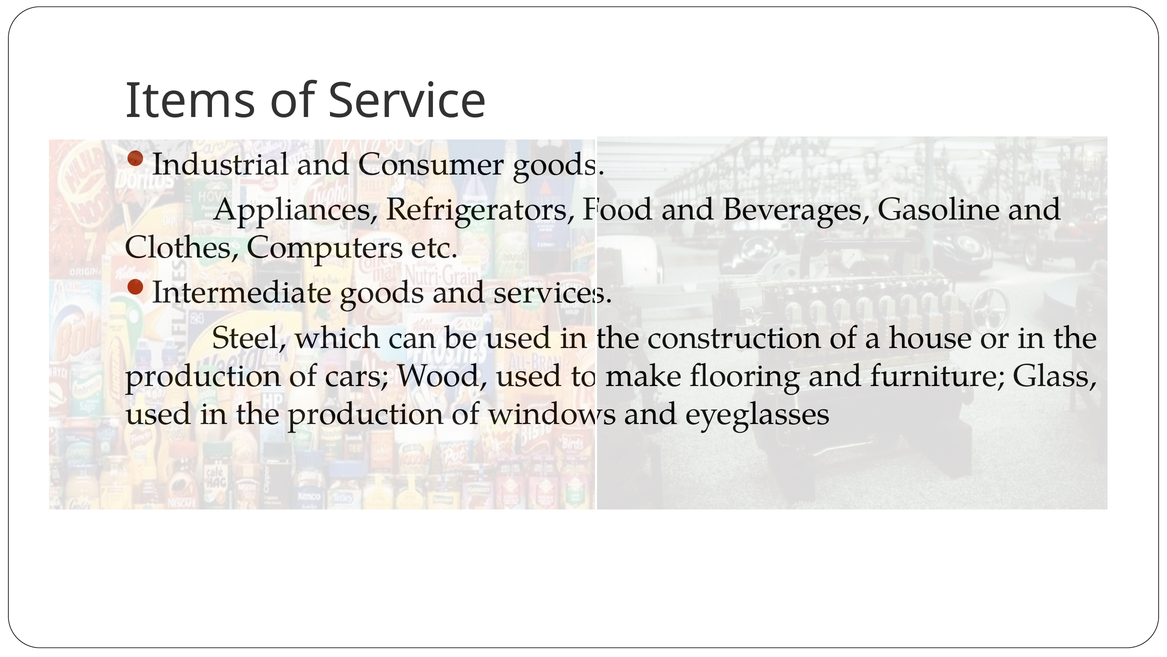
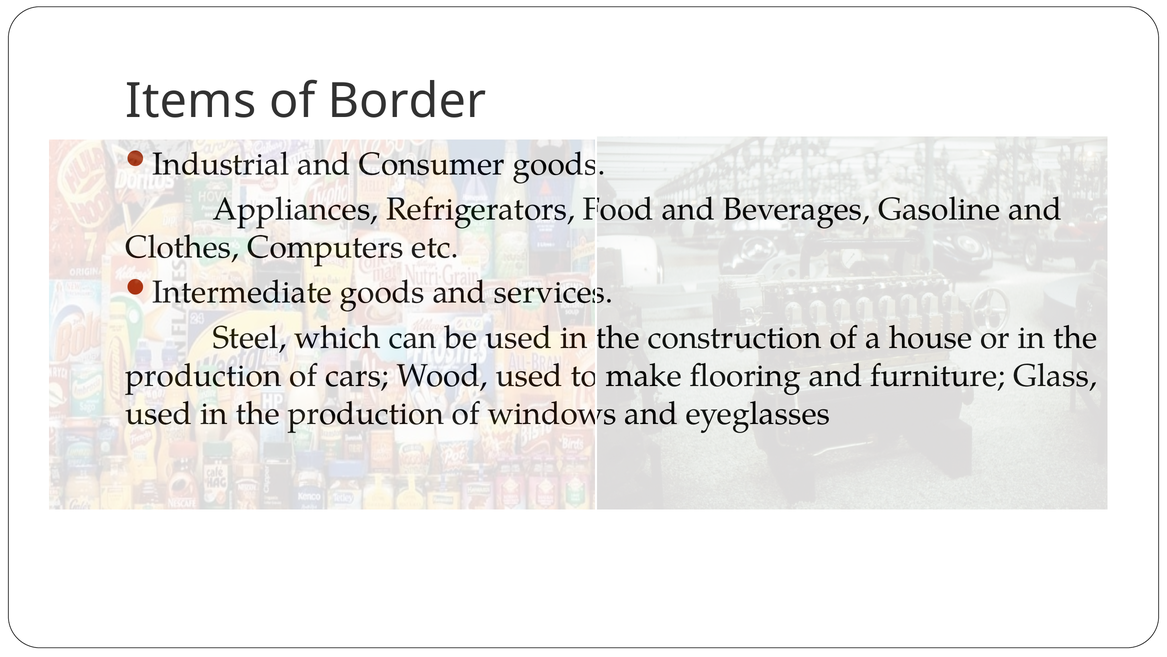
Service: Service -> Border (407, 101)
